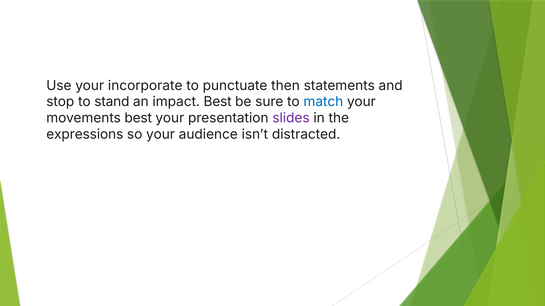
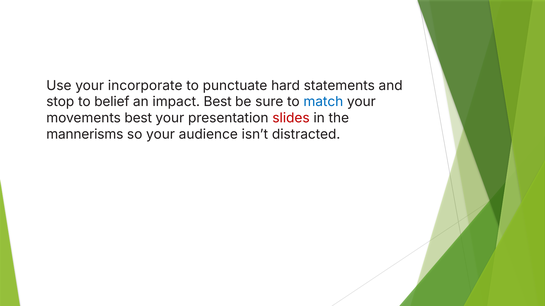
then: then -> hard (286, 86)
stand: stand -> belief (112, 102)
slides colour: purple -> red (291, 118)
expressions: expressions -> mannerisms (85, 135)
